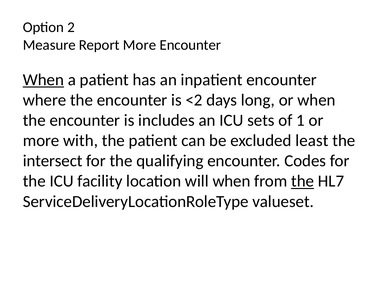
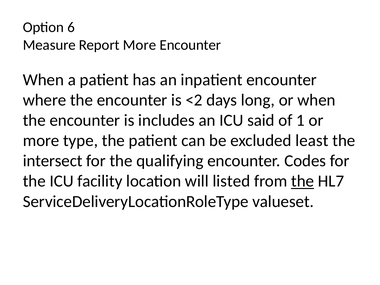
2: 2 -> 6 (71, 27)
When underline: present -> none (43, 80)
sets: sets -> said (261, 120)
with: with -> type (81, 141)
will when: when -> listed (231, 181)
